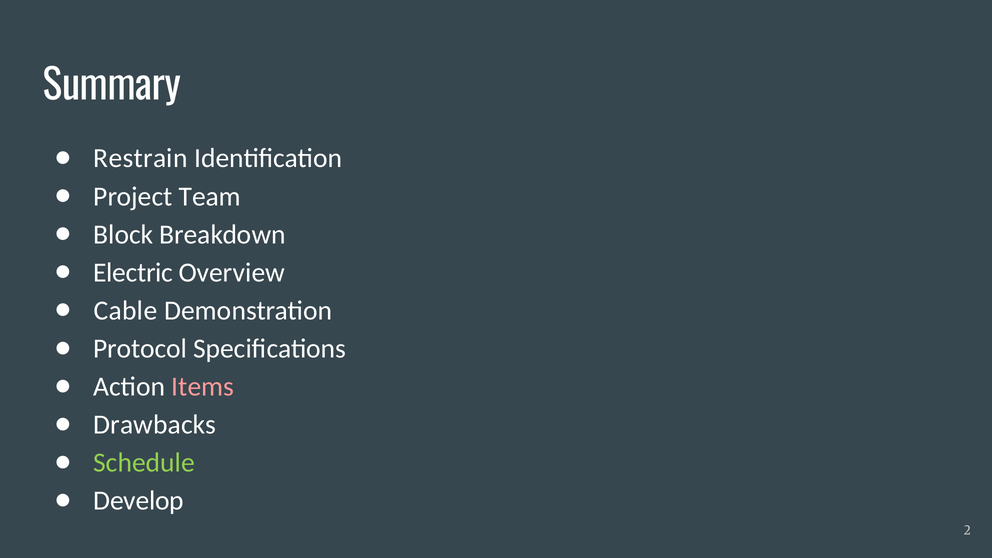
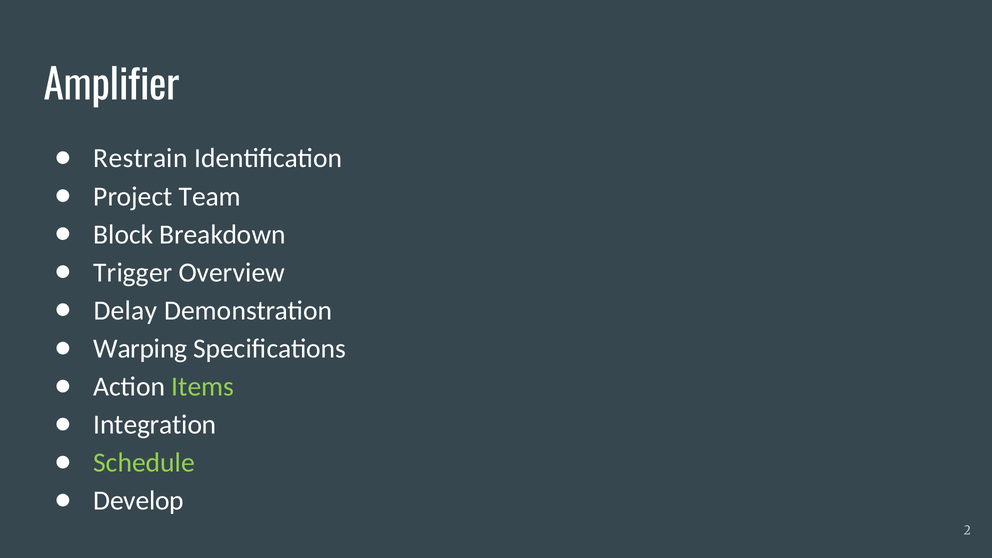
Summary: Summary -> Amplifier (112, 86)
Electric: Electric -> Trigger (133, 272)
Cable: Cable -> Delay (126, 311)
Protocol: Protocol -> Warping (140, 349)
Items colour: pink -> light green (203, 387)
Drawbacks: Drawbacks -> Integration (155, 425)
